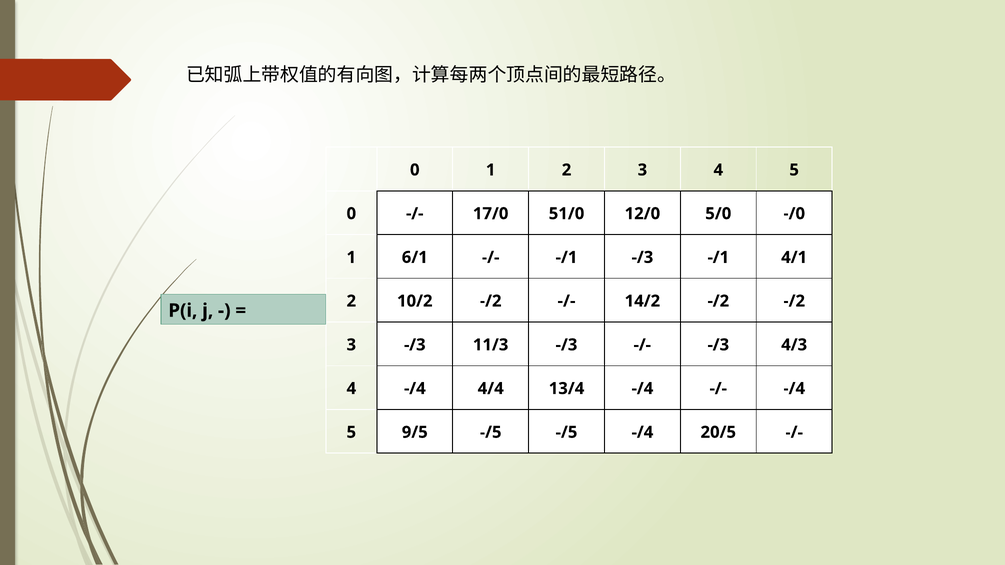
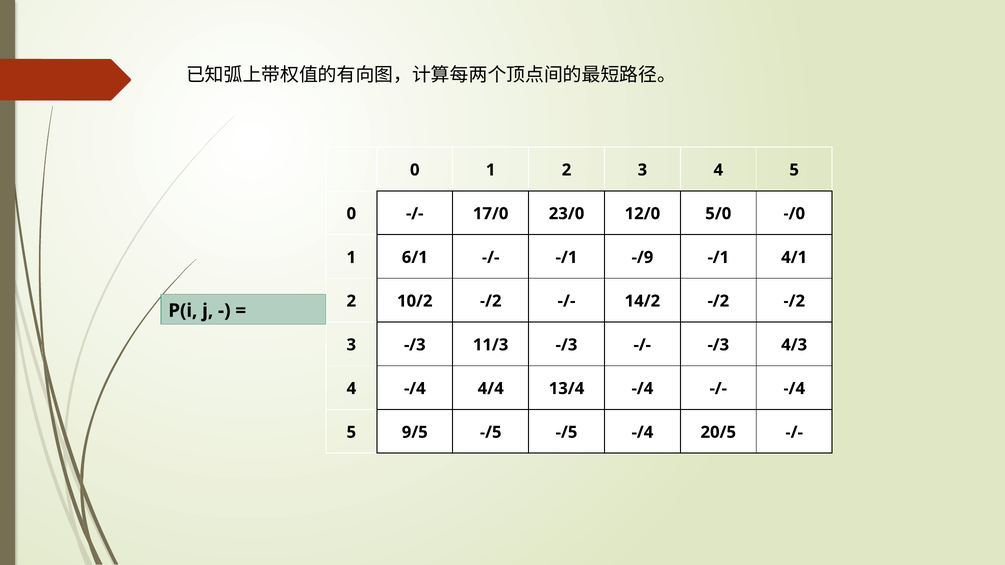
51/0: 51/0 -> 23/0 (567, 214)
-/1 -/3: -/3 -> -/9 (642, 258)
